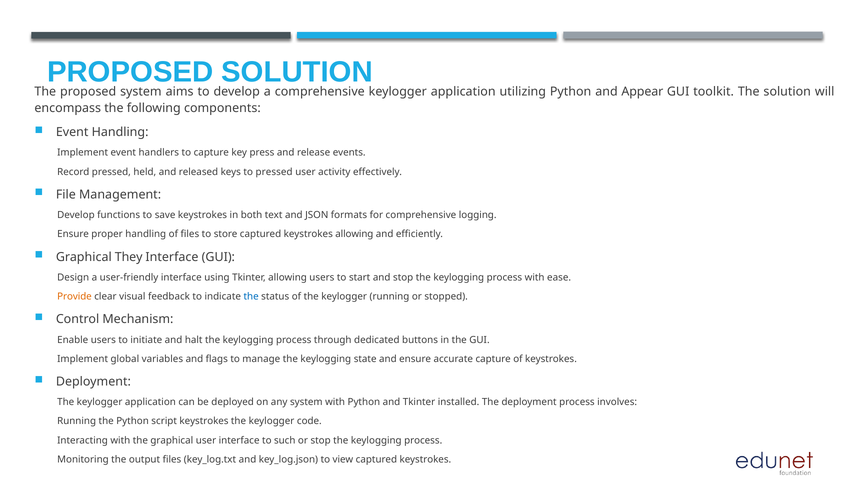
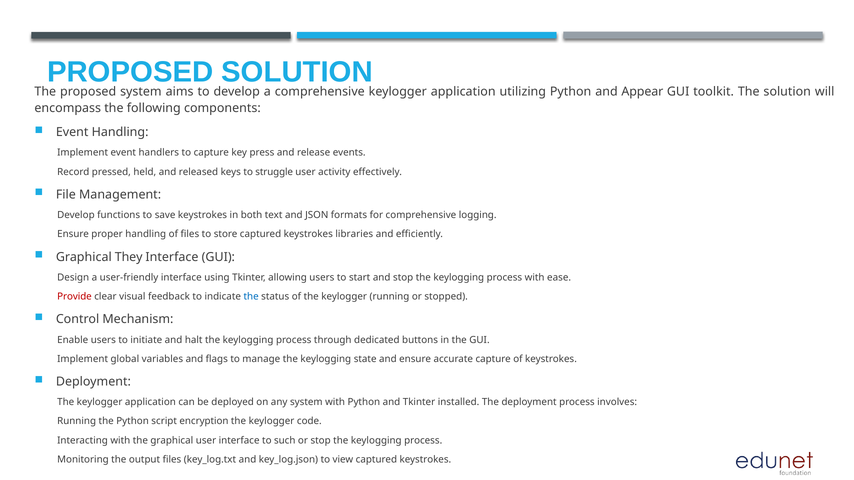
to pressed: pressed -> struggle (274, 172)
keystrokes allowing: allowing -> libraries (354, 234)
Provide colour: orange -> red (74, 297)
script keystrokes: keystrokes -> encryption (204, 422)
